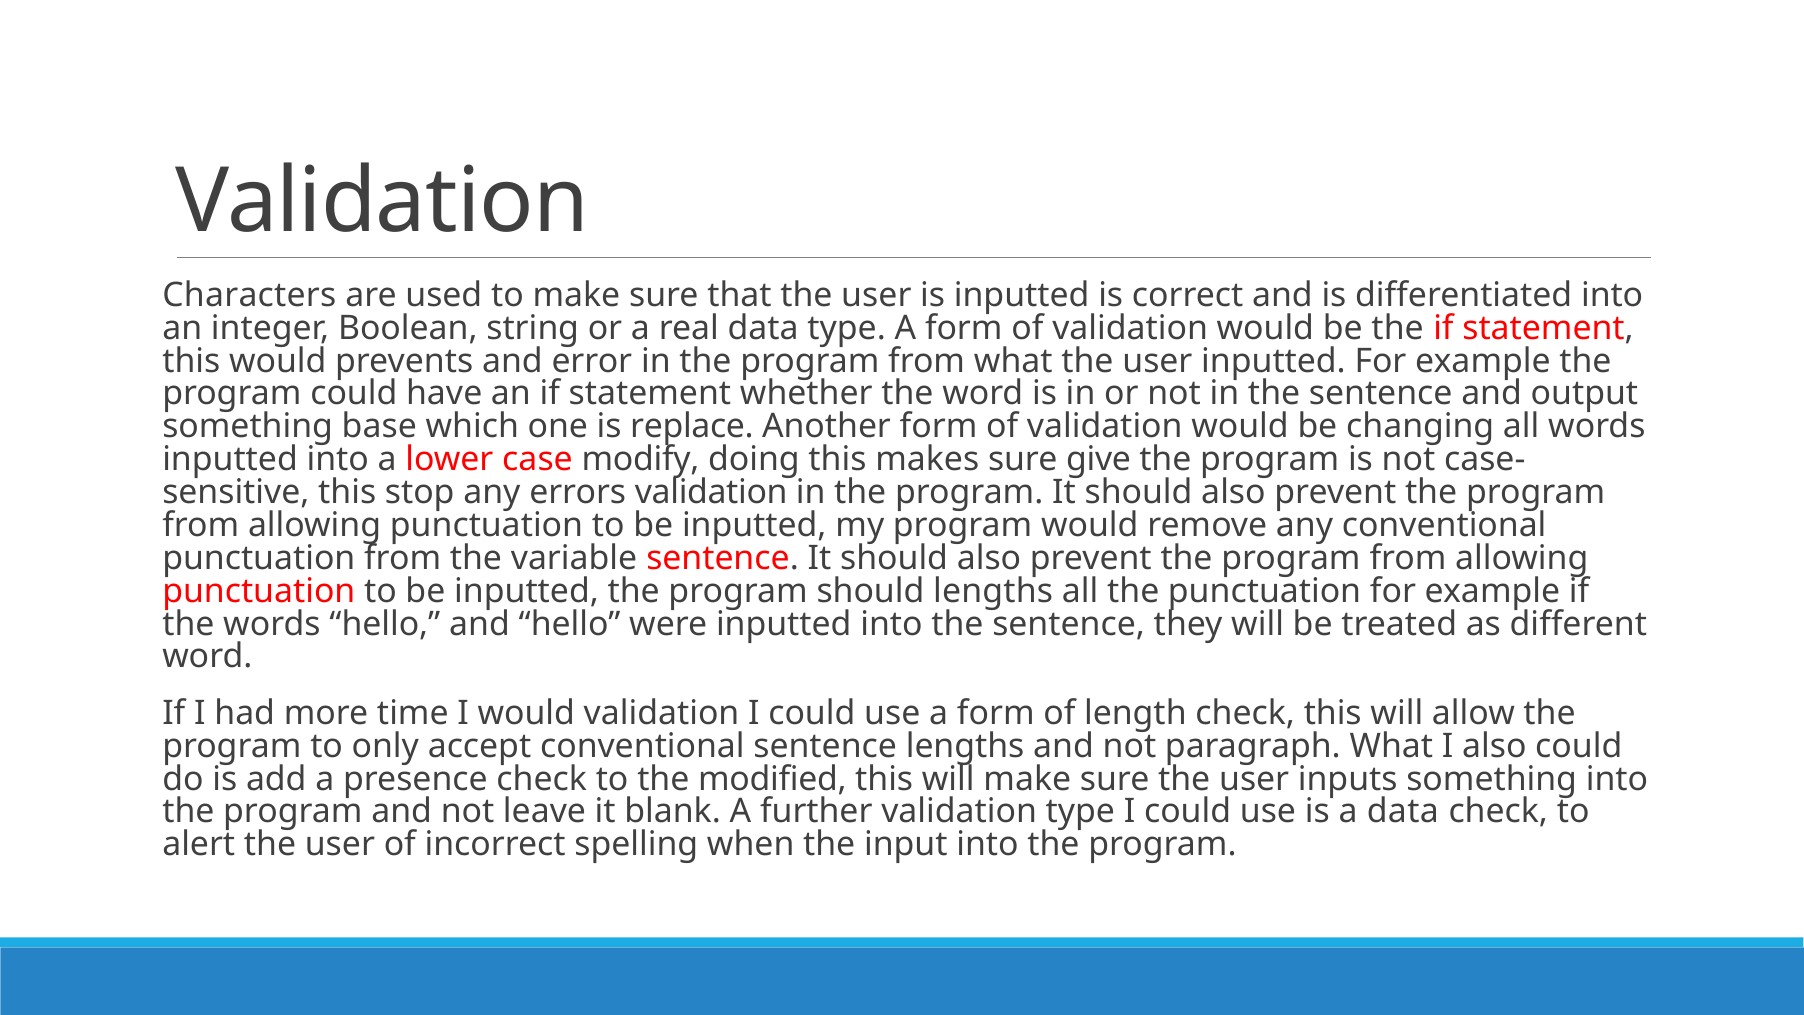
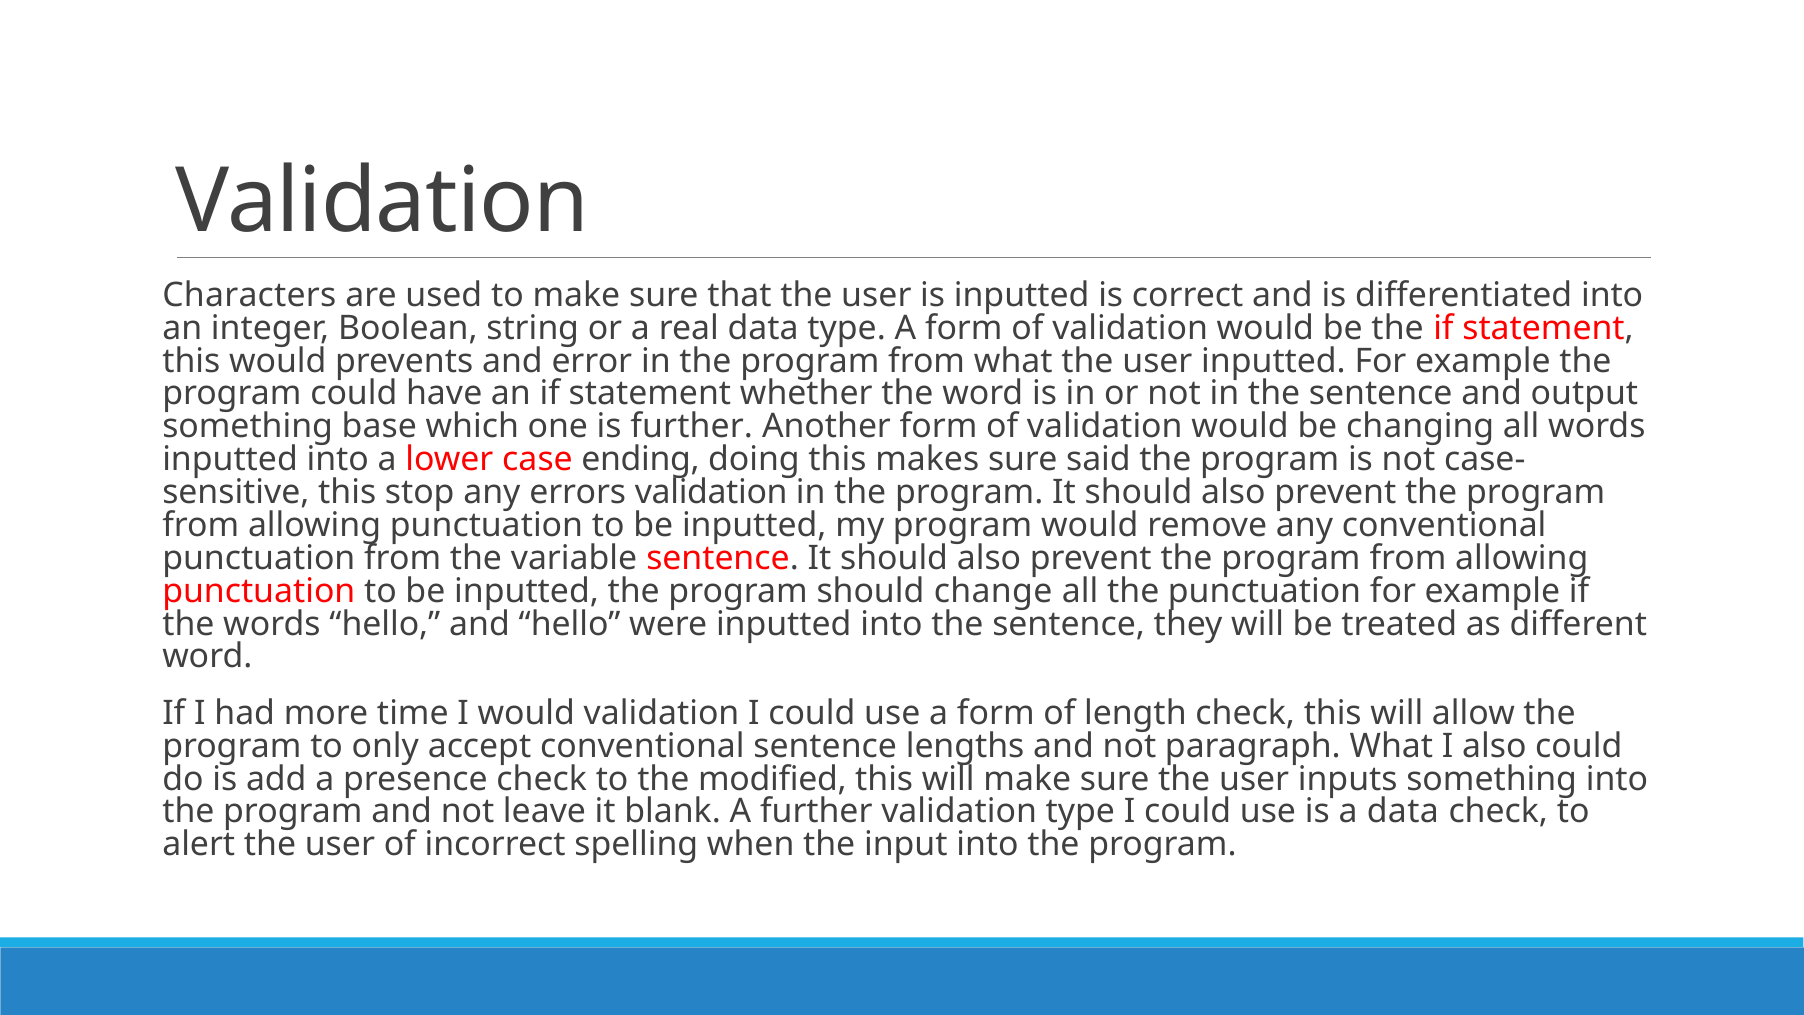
is replace: replace -> further (692, 426)
modify: modify -> ending (641, 459)
give: give -> said (1098, 459)
should lengths: lengths -> change (993, 591)
